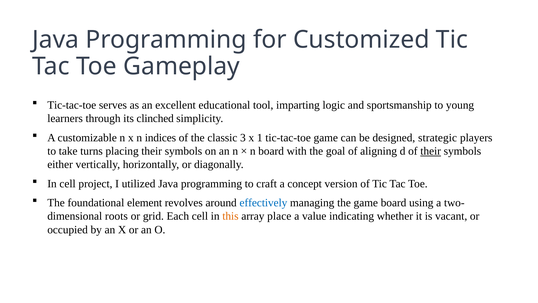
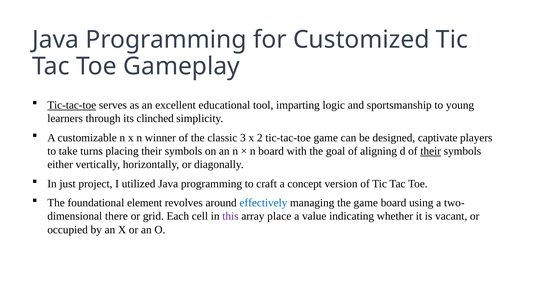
Tic-tac-toe underline: none -> present (72, 105)
indices: indices -> winner (160, 137)
1: 1 -> 2 (260, 137)
strategic: strategic -> captivate (438, 137)
In cell: cell -> just (68, 183)
roots: roots -> there (116, 216)
this colour: orange -> purple (230, 216)
